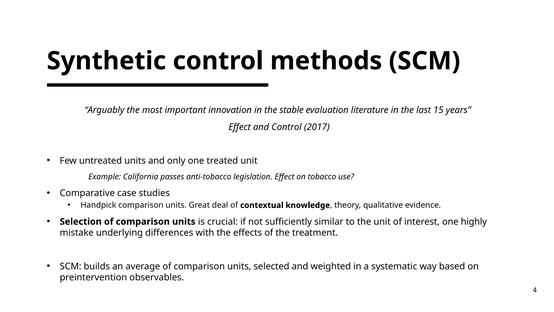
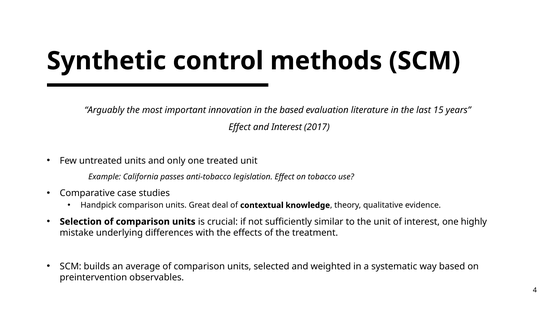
the stable: stable -> based (292, 110)
and Control: Control -> Interest (287, 127)
